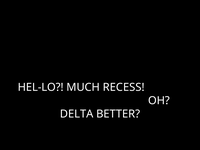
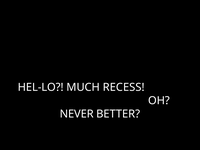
DELTA: DELTA -> NEVER (77, 114)
